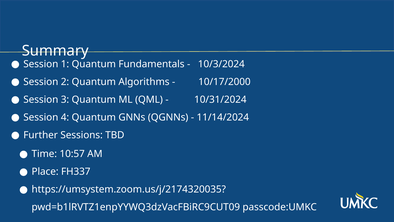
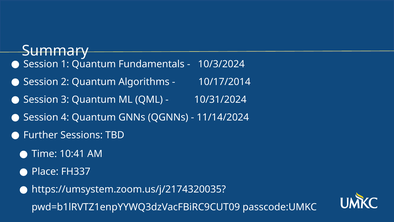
10/17/2000: 10/17/2000 -> 10/17/2014 (224, 82)
10:57: 10:57 -> 10:41 (72, 154)
